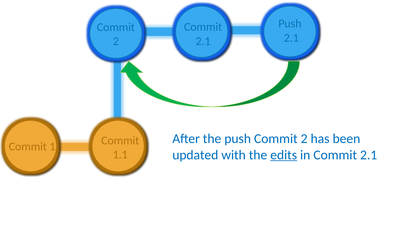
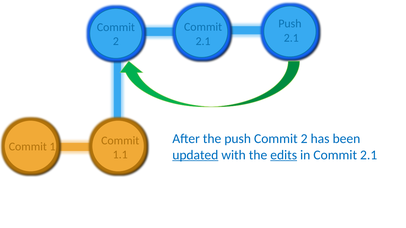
updated underline: none -> present (195, 155)
